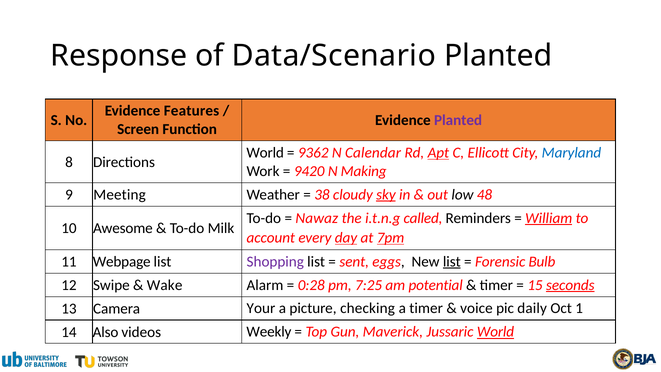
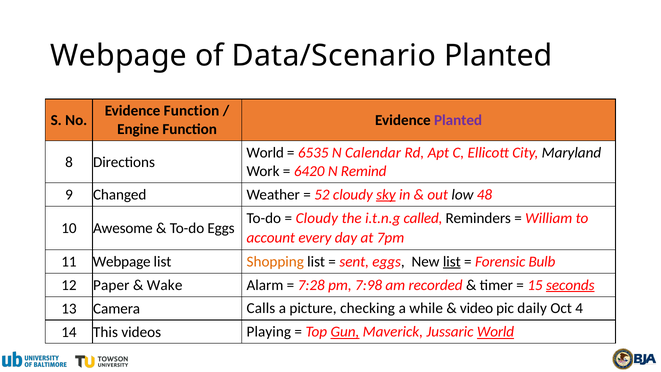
Response: Response -> Webpage (119, 56)
Evidence Features: Features -> Function (192, 111)
Screen: Screen -> Engine (138, 129)
9362: 9362 -> 6535 (313, 153)
Apt underline: present -> none (438, 153)
Maryland colour: blue -> black (571, 153)
9420: 9420 -> 6420 (309, 171)
Making: Making -> Remind (364, 171)
Meeting: Meeting -> Changed (120, 195)
38: 38 -> 52 (322, 194)
Nawaz: Nawaz -> Cloudy (317, 218)
William underline: present -> none (549, 218)
To-do Milk: Milk -> Eggs (221, 228)
day underline: present -> none (346, 238)
7pm underline: present -> none (391, 238)
Shopping colour: purple -> orange (275, 261)
Swipe: Swipe -> Paper (111, 285)
0:28: 0:28 -> 7:28 (311, 285)
7:25: 7:25 -> 7:98 (369, 285)
potential: potential -> recorded (436, 285)
Your: Your -> Calls (261, 308)
a timer: timer -> while (426, 308)
voice: voice -> video (477, 308)
1: 1 -> 4 (579, 308)
Also: Also -> This (105, 332)
Weekly: Weekly -> Playing (269, 332)
Gun underline: none -> present (345, 332)
